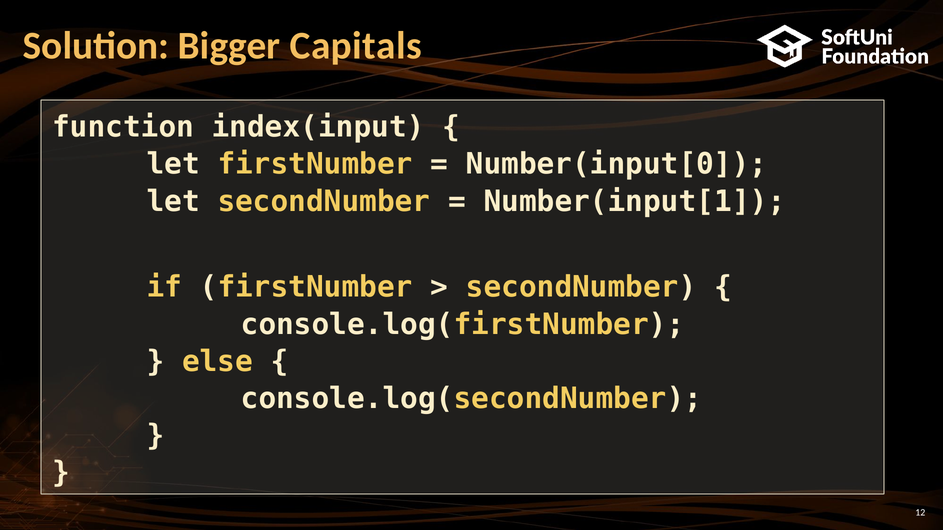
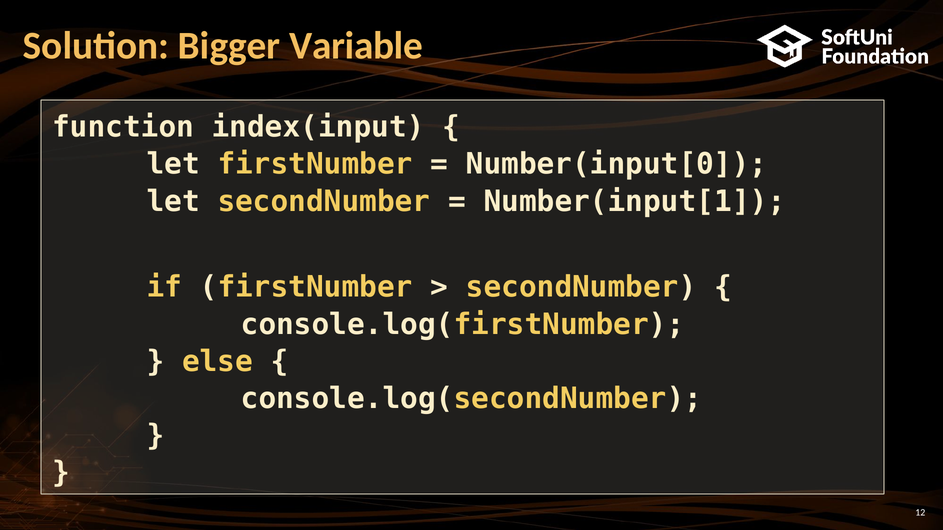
Capitals: Capitals -> Variable (356, 46)
